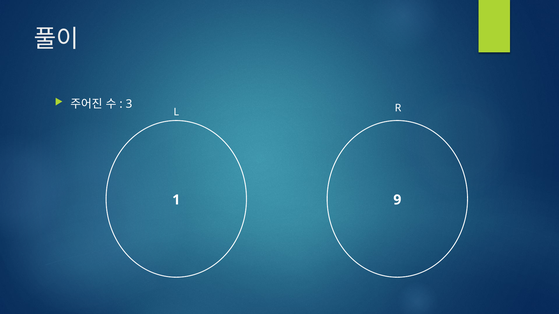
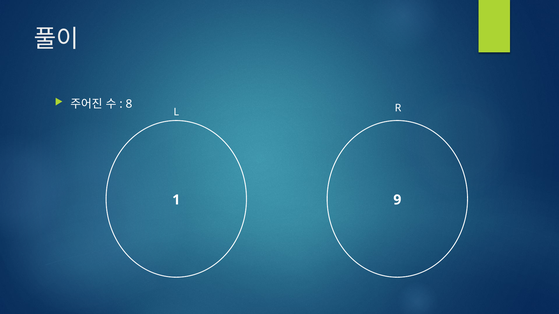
3: 3 -> 8 (129, 104)
